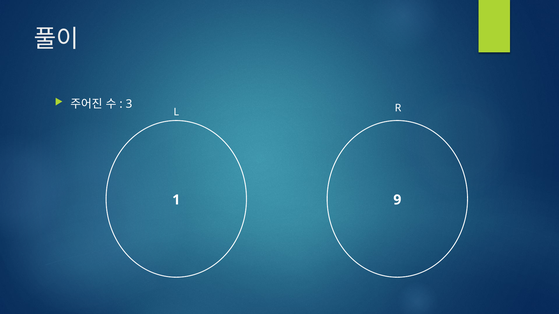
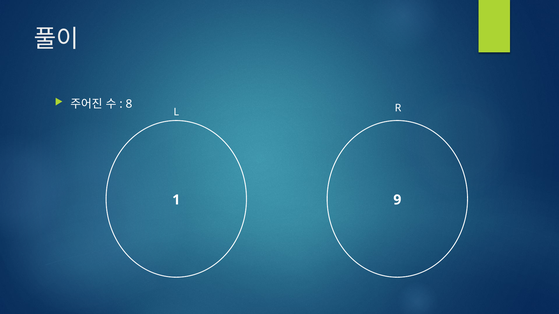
3: 3 -> 8 (129, 104)
